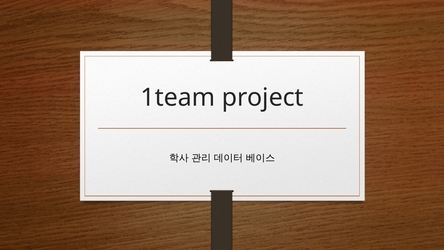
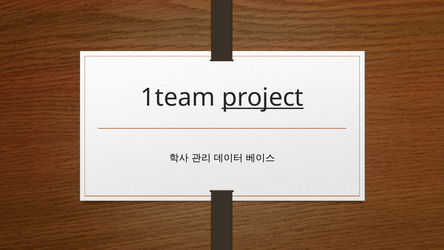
project underline: none -> present (263, 97)
